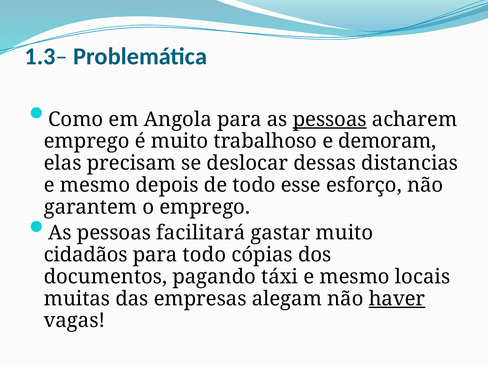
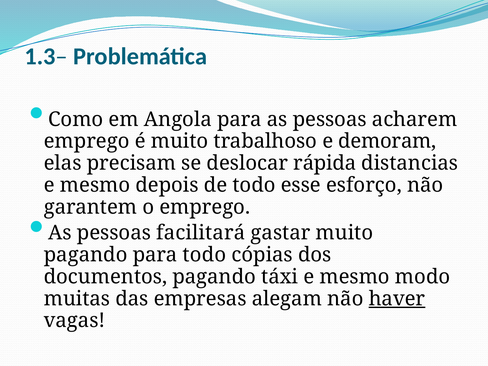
pessoas underline: present -> none (330, 119)
dessas: dessas -> rápida (325, 163)
cidadãos: cidadãos -> pagando (86, 255)
locais: locais -> modo (423, 277)
